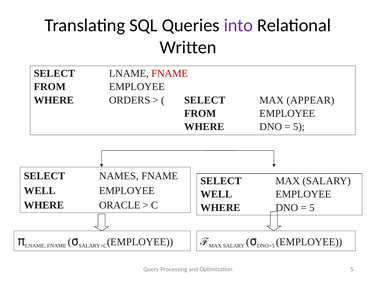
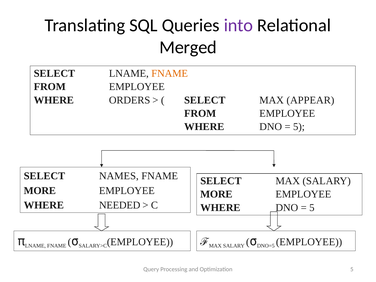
Written: Written -> Merged (188, 47)
FNAME colour: red -> orange (170, 73)
WELL: WELL -> MORE (40, 191)
WELL: WELL -> MORE (216, 194)
ORACLE: ORACLE -> NEEDED (120, 205)
